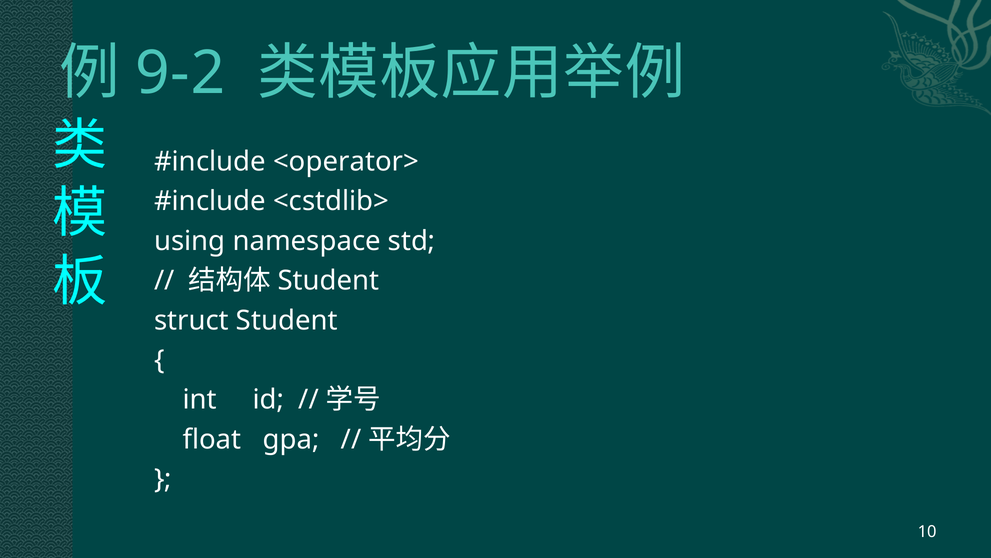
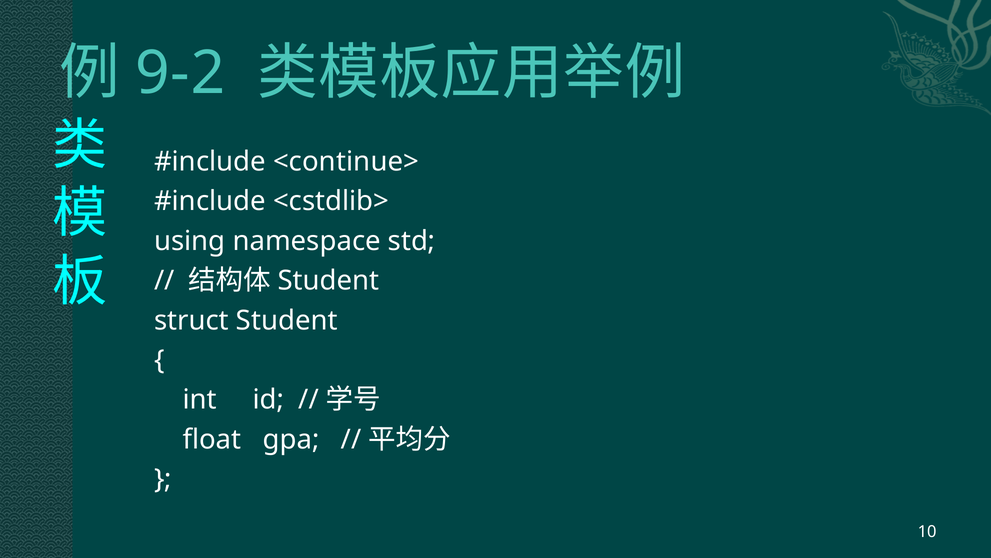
<operator>: <operator> -> <continue> (346, 162)
